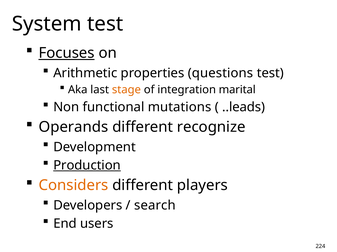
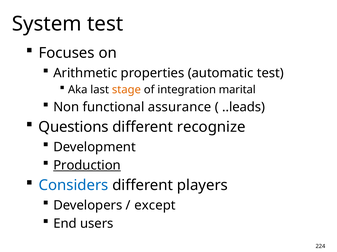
Focuses underline: present -> none (67, 53)
questions: questions -> automatic (221, 73)
mutations: mutations -> assurance (180, 107)
Operands: Operands -> Questions (74, 127)
Considers colour: orange -> blue (73, 186)
search: search -> except (155, 206)
